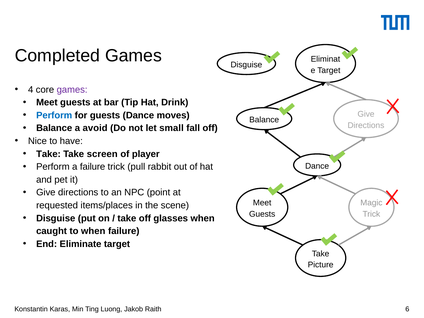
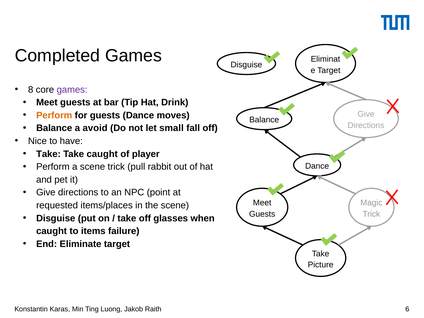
4: 4 -> 8 (31, 90)
Perform colour: blue -> orange (54, 115)
Take screen: screen -> caught (102, 154)
a failure: failure -> scene (93, 167)
to when: when -> items (93, 231)
